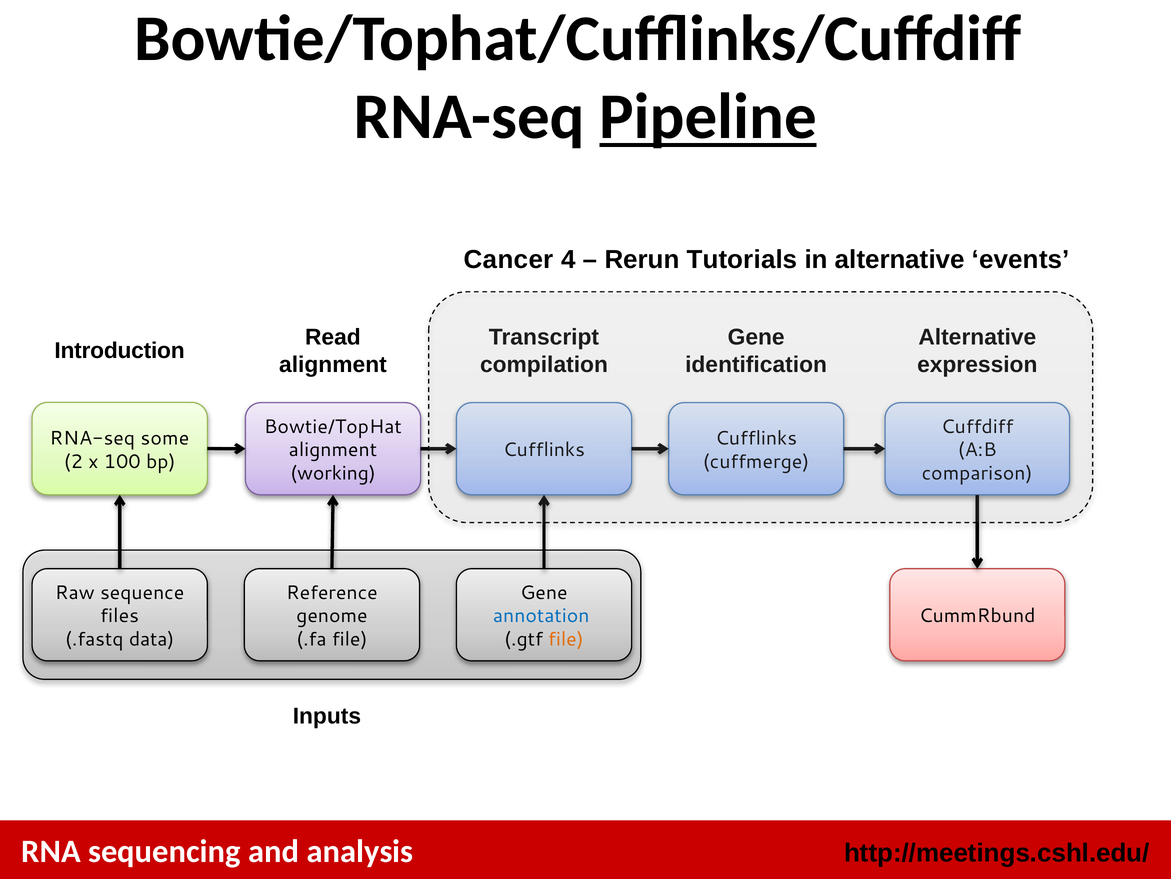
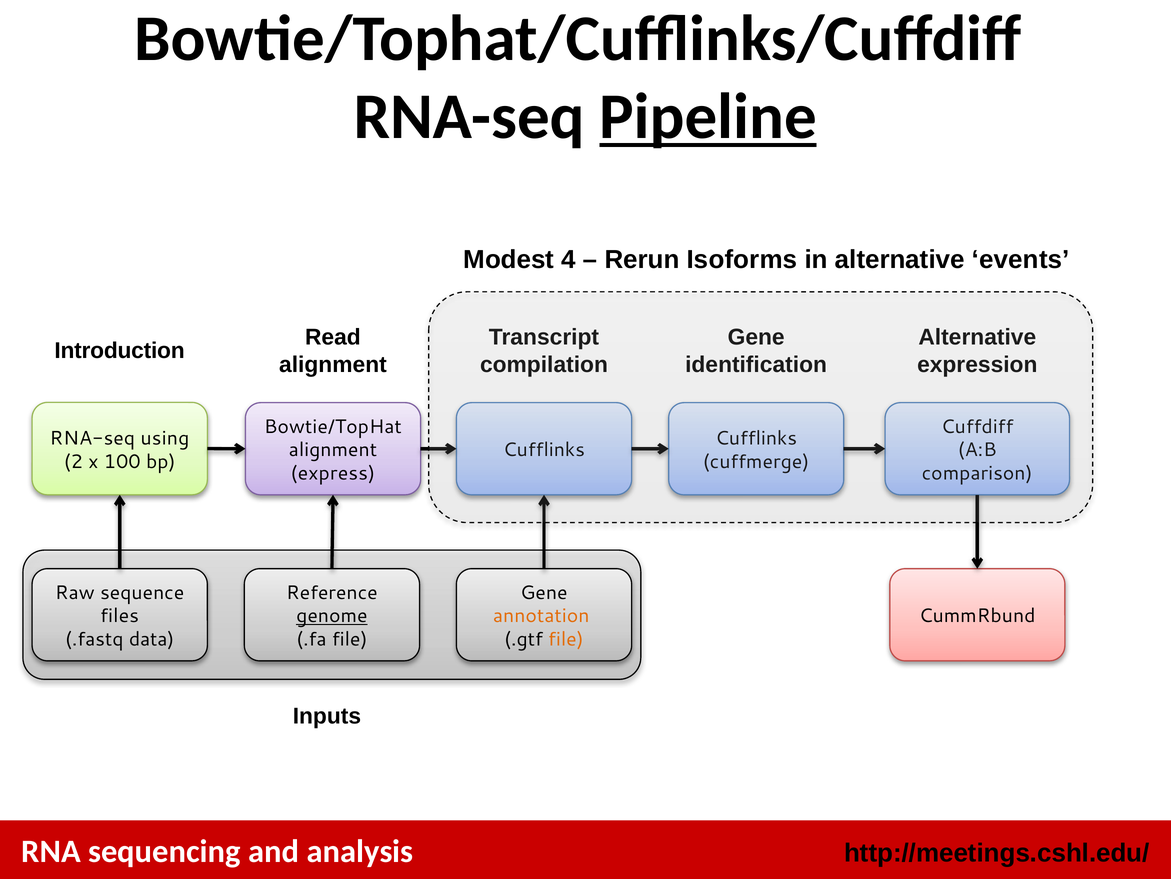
Cancer: Cancer -> Modest (509, 259)
Tutorials: Tutorials -> Isoforms (742, 259)
some: some -> using (165, 438)
working: working -> express (333, 473)
genome underline: none -> present (332, 616)
annotation colour: blue -> orange (541, 616)
